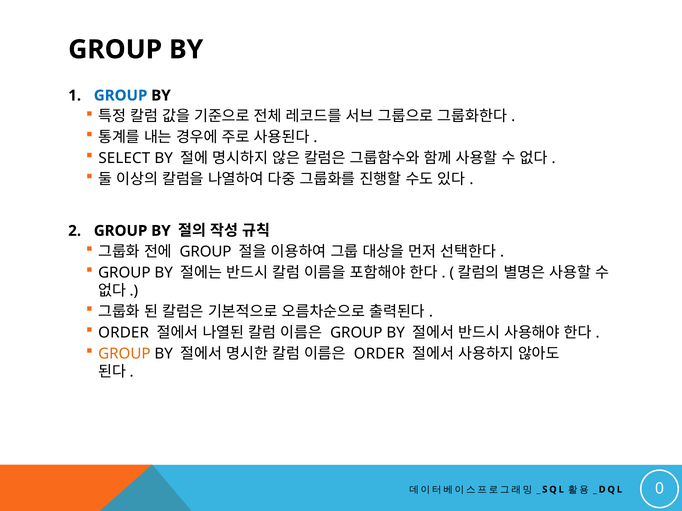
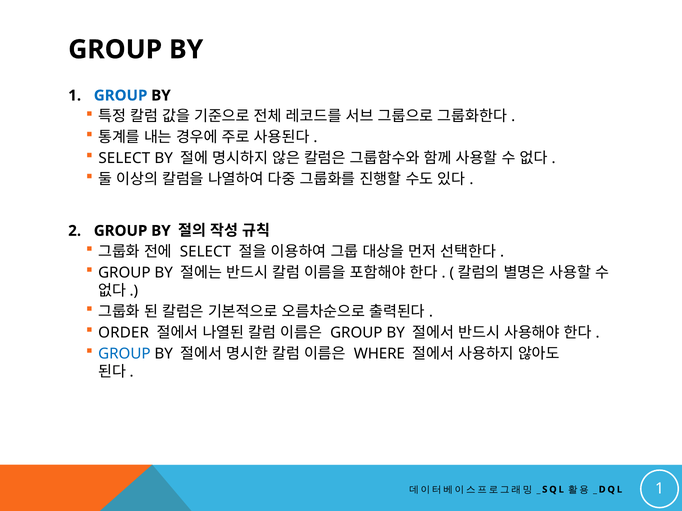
GROUP: GROUP -> SELECT (205, 252)
GROUP colour: orange -> blue (124, 354)
ORDER: ORDER -> WHERE (379, 354)
0: 0 -> 1 (660, 489)
